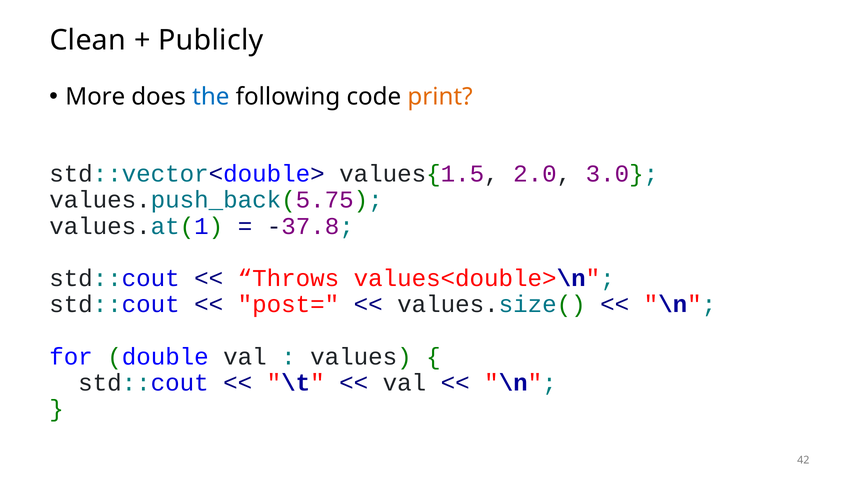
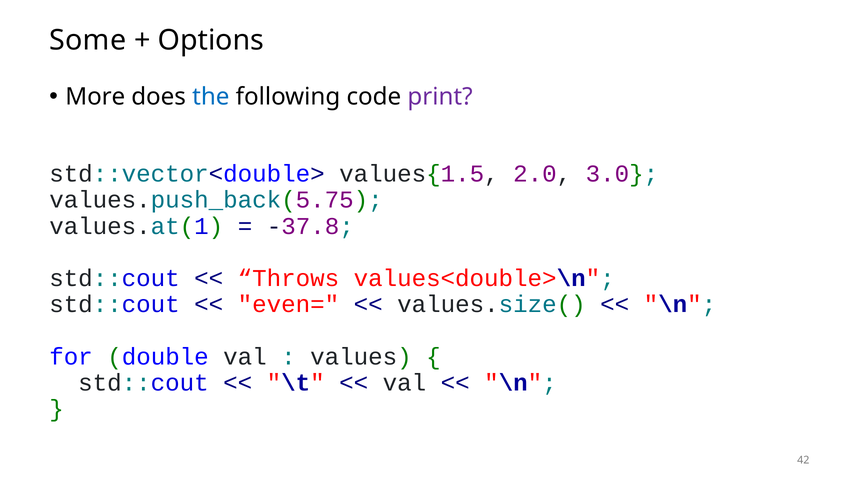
Clean: Clean -> Some (88, 40)
Publicly: Publicly -> Options (211, 40)
print colour: orange -> purple (440, 97)
post=: post= -> even= (288, 305)
